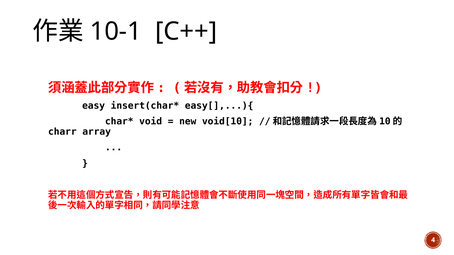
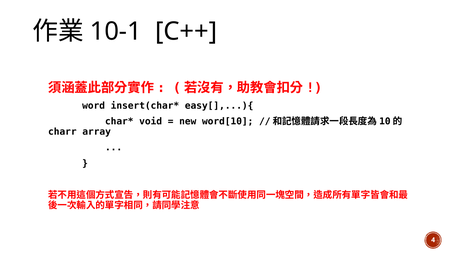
easy: easy -> word (94, 106)
void[10: void[10 -> word[10 (228, 122)
